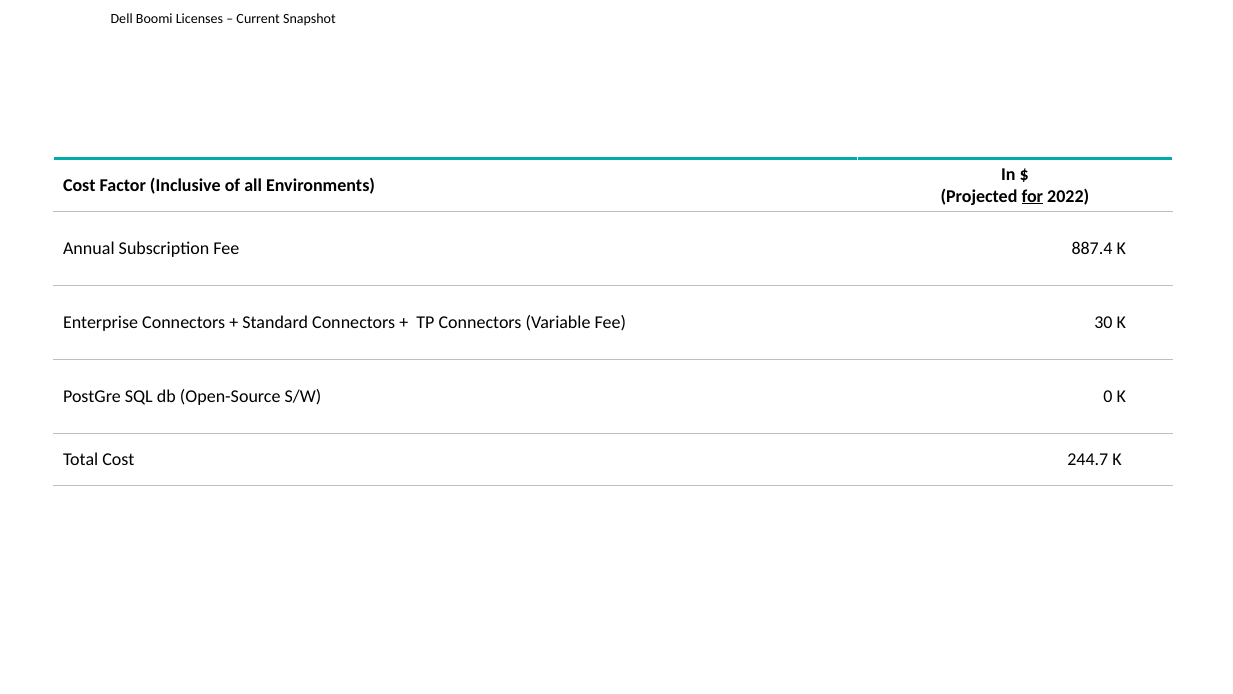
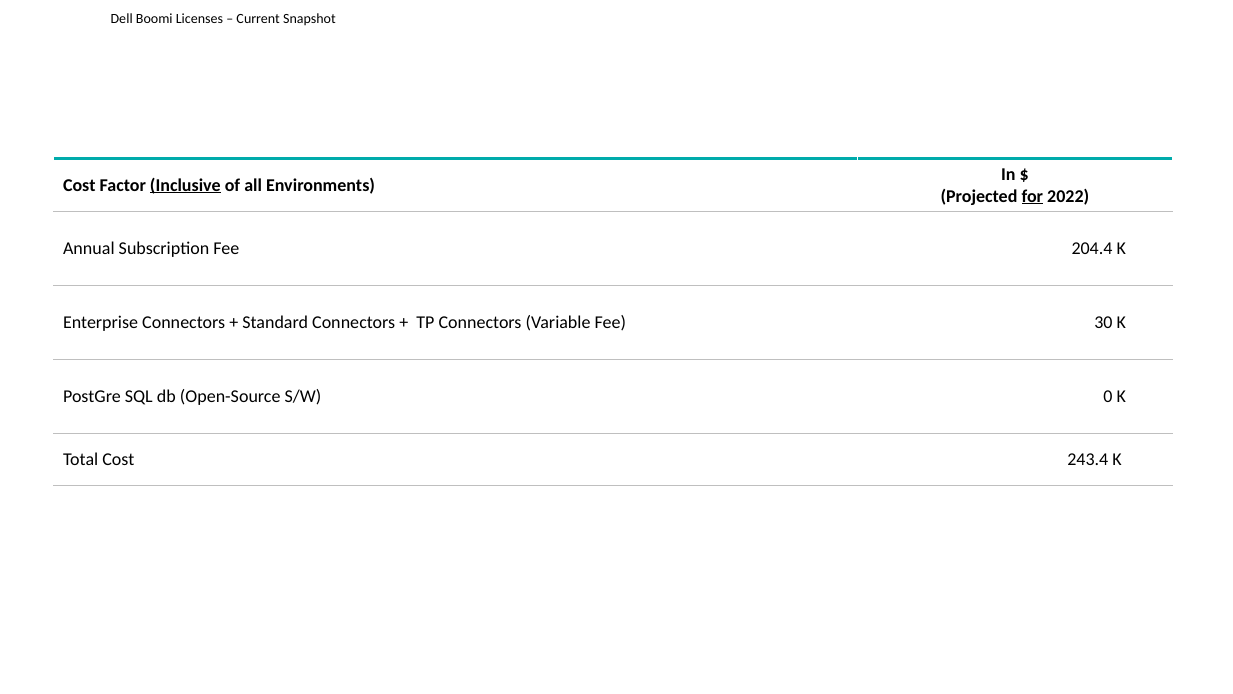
Inclusive underline: none -> present (185, 185)
887.4: 887.4 -> 204.4 (1092, 249)
244.7: 244.7 -> 243.4 (1088, 460)
